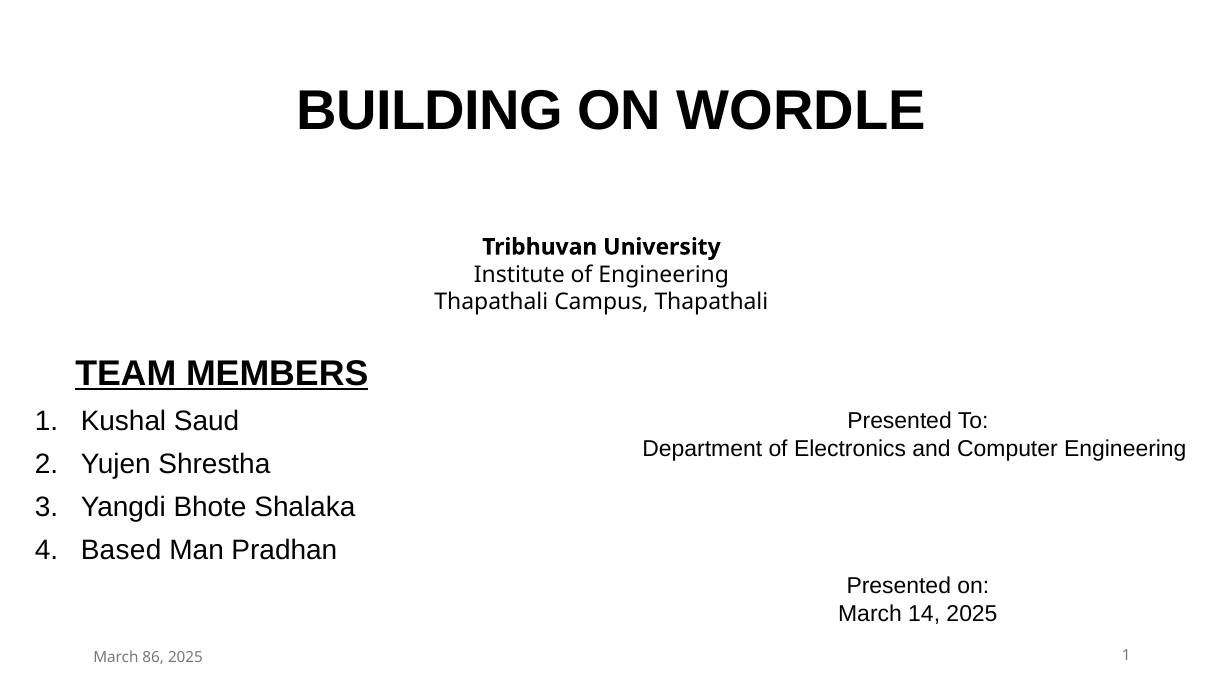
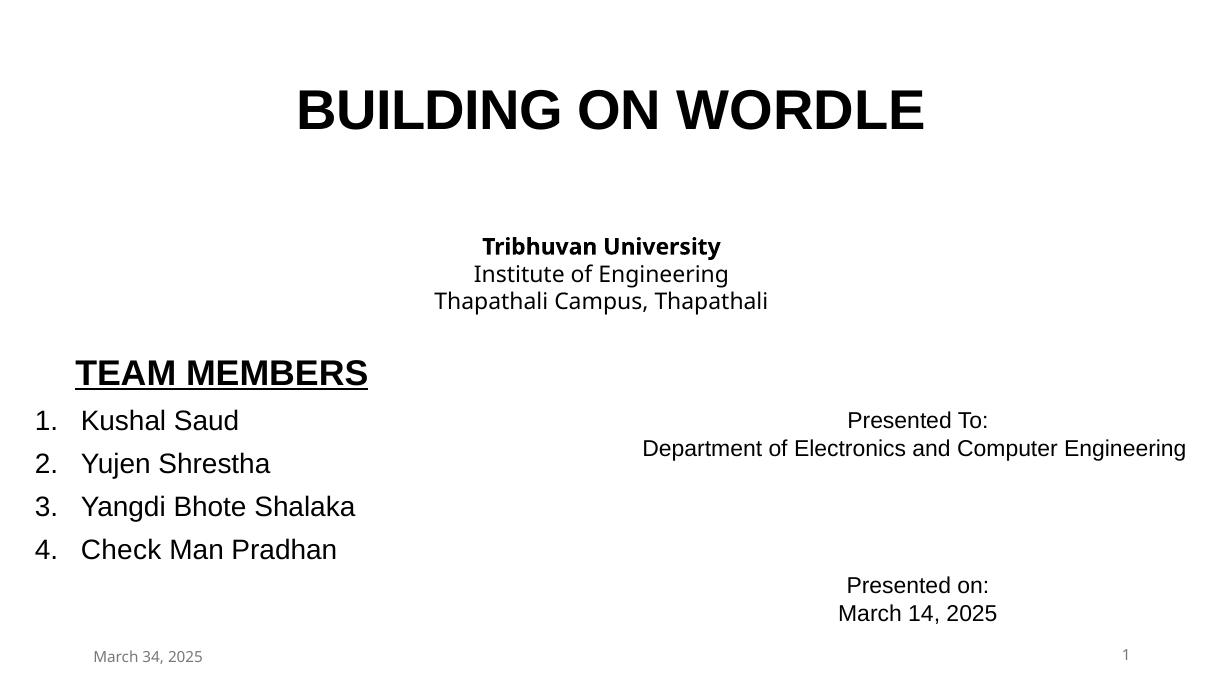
Based: Based -> Check (121, 550)
86: 86 -> 34 (153, 657)
